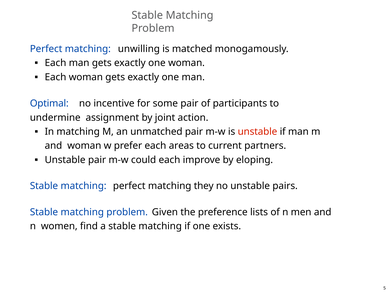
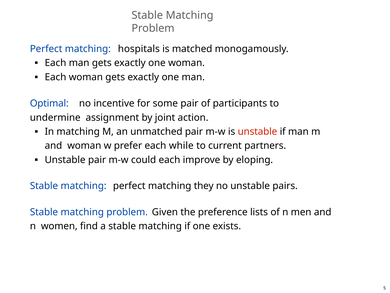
unwilling: unwilling -> hospitals (139, 49)
areas: areas -> while (181, 146)
